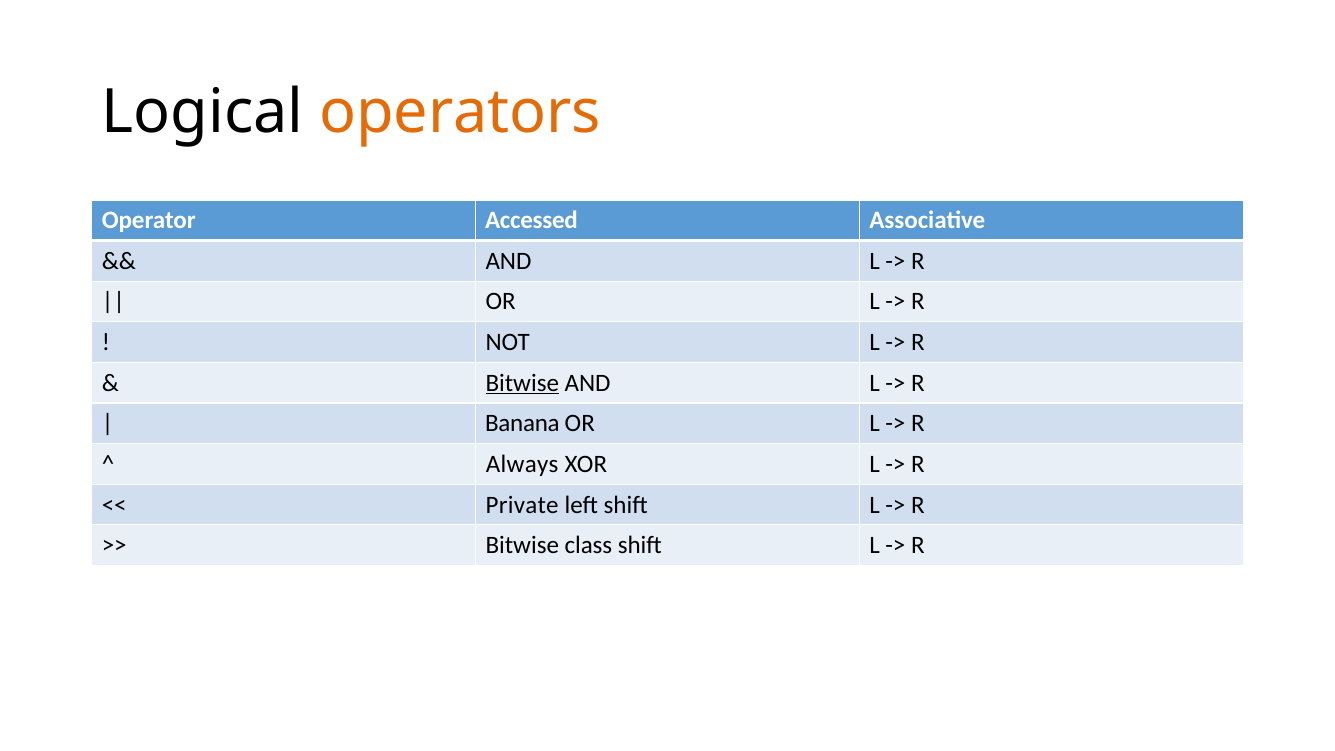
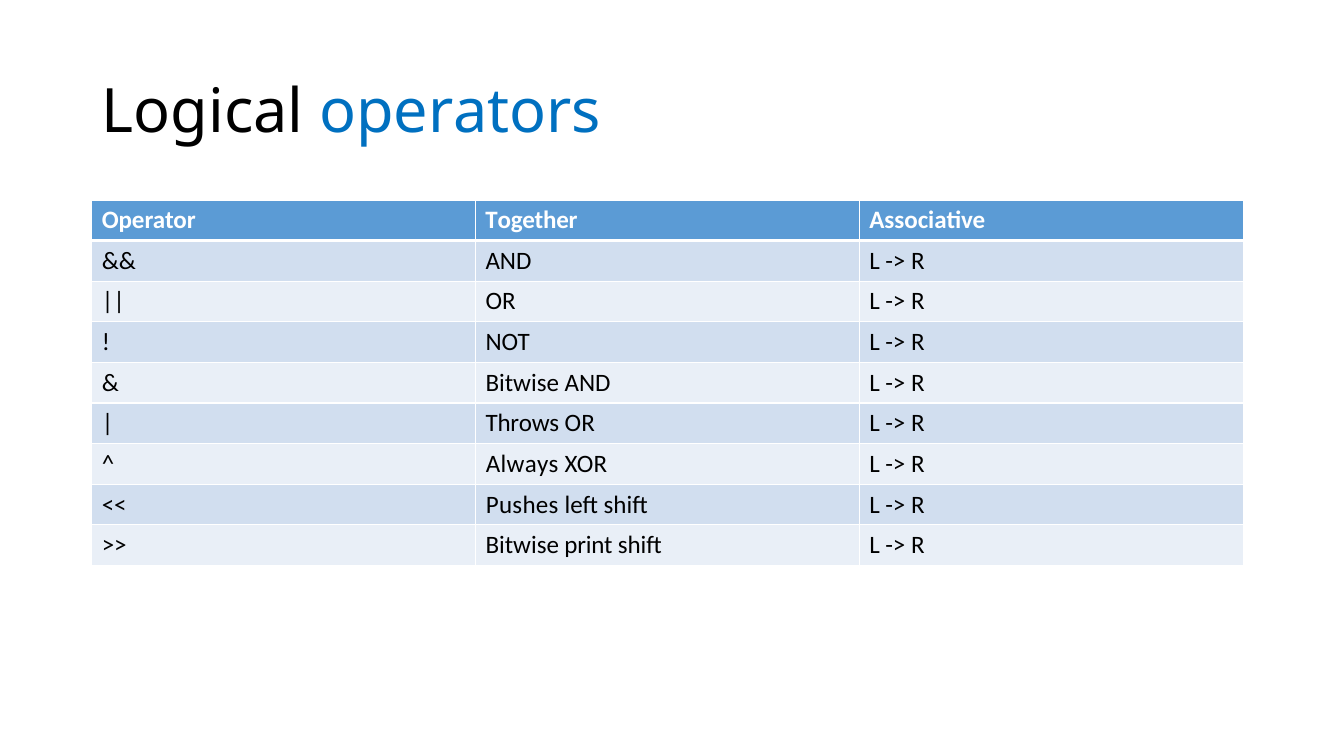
operators colour: orange -> blue (460, 112)
Accessed: Accessed -> Together (531, 220)
Bitwise underline: present -> none (522, 383)
Banana: Banana -> Throws (522, 423)
Private: Private -> Pushes (522, 505)
class: class -> print (589, 545)
